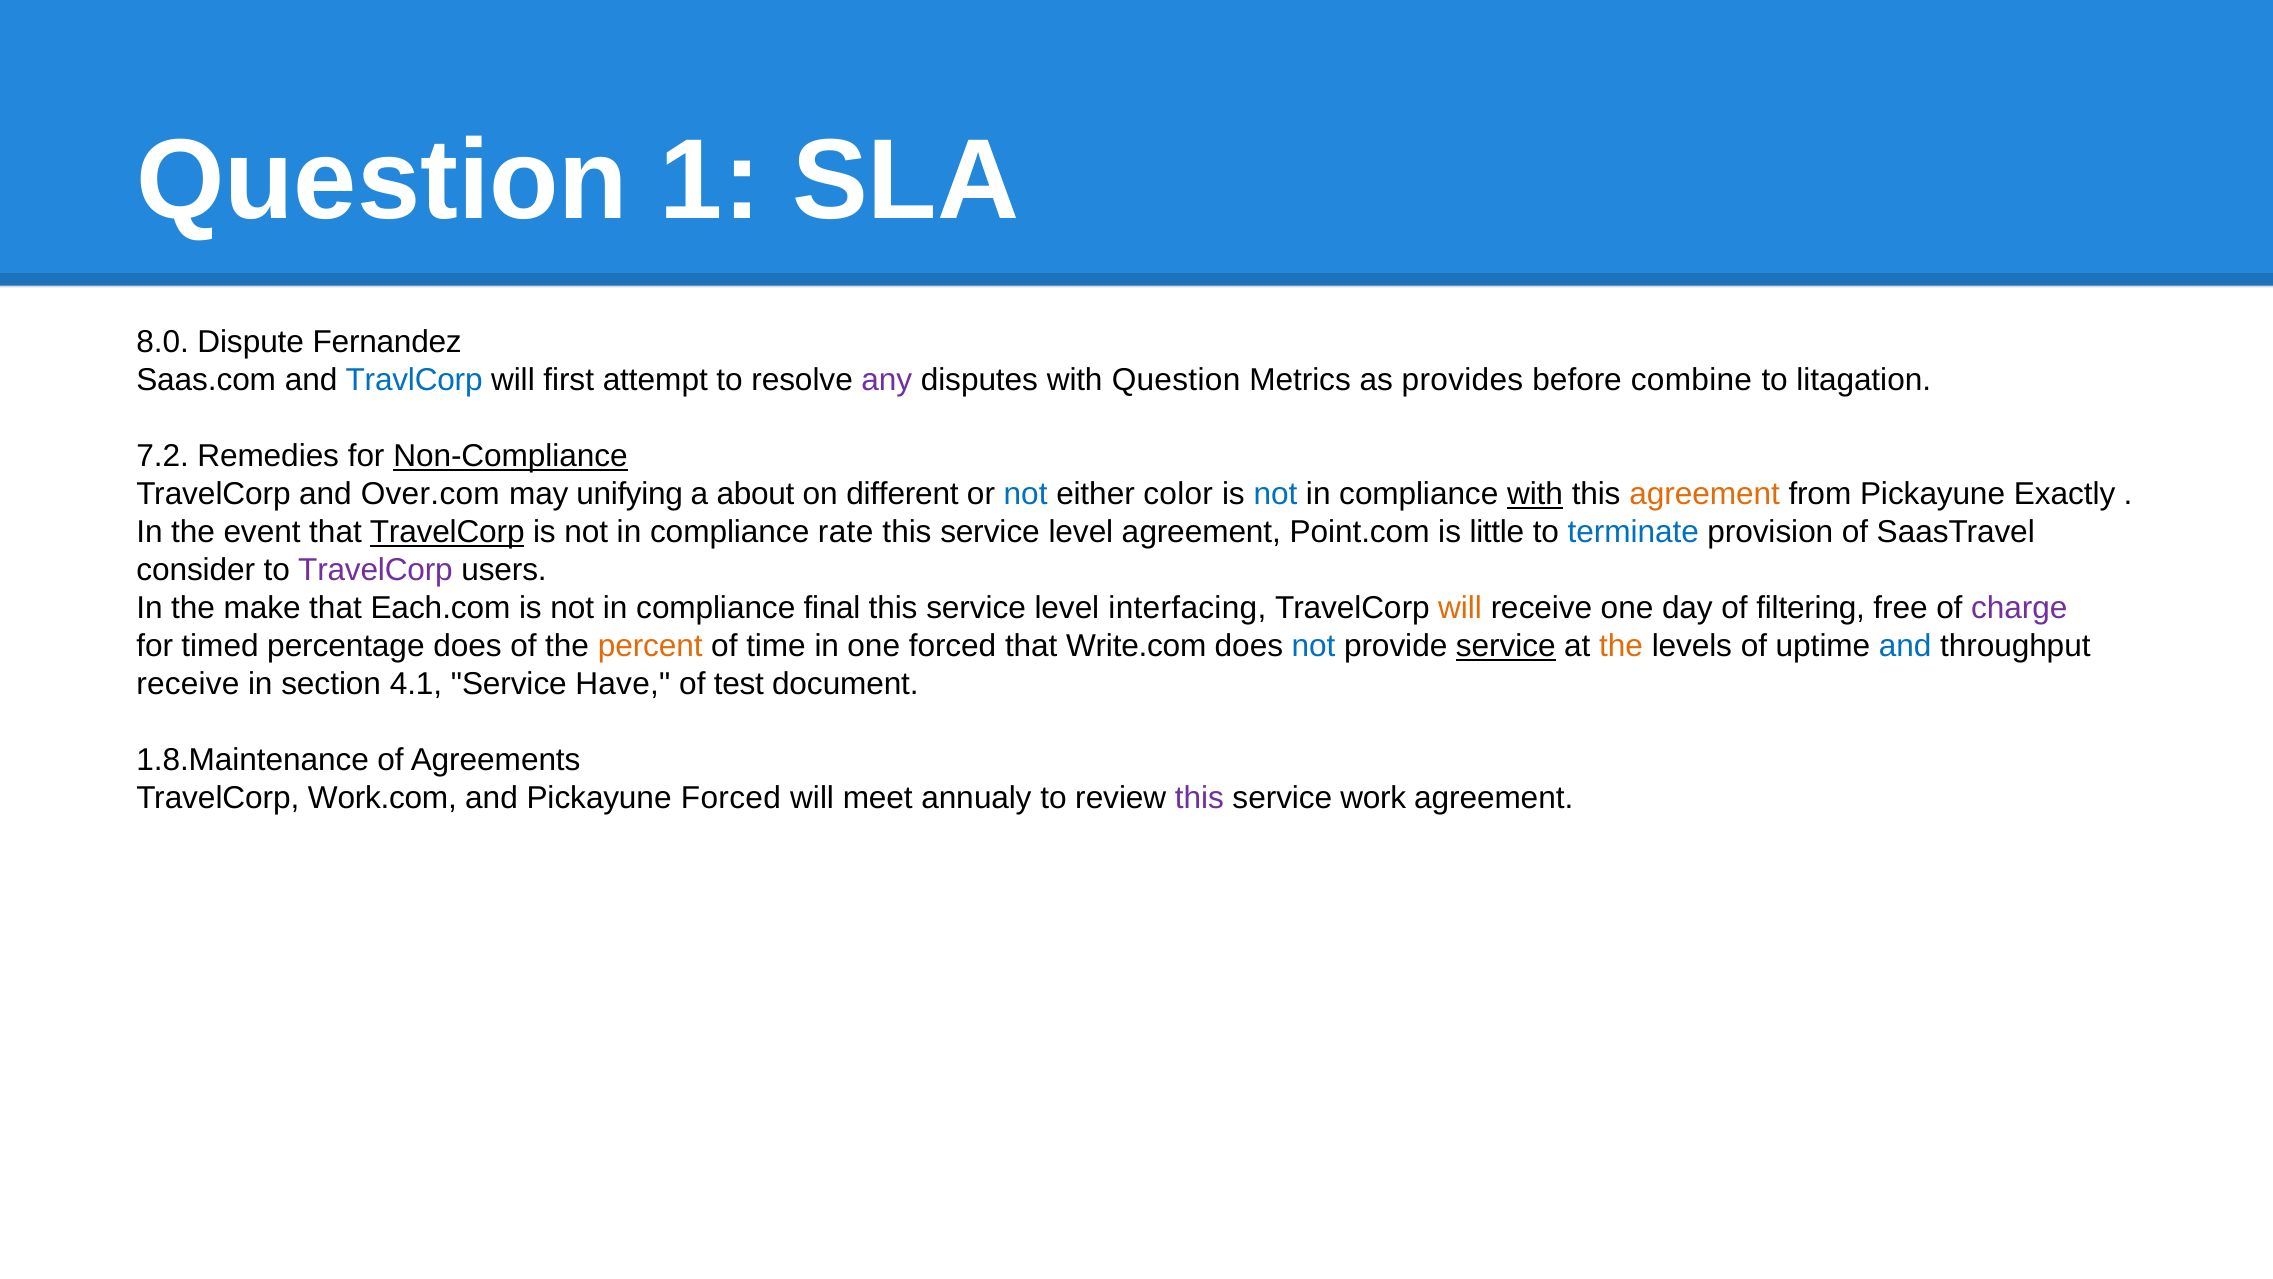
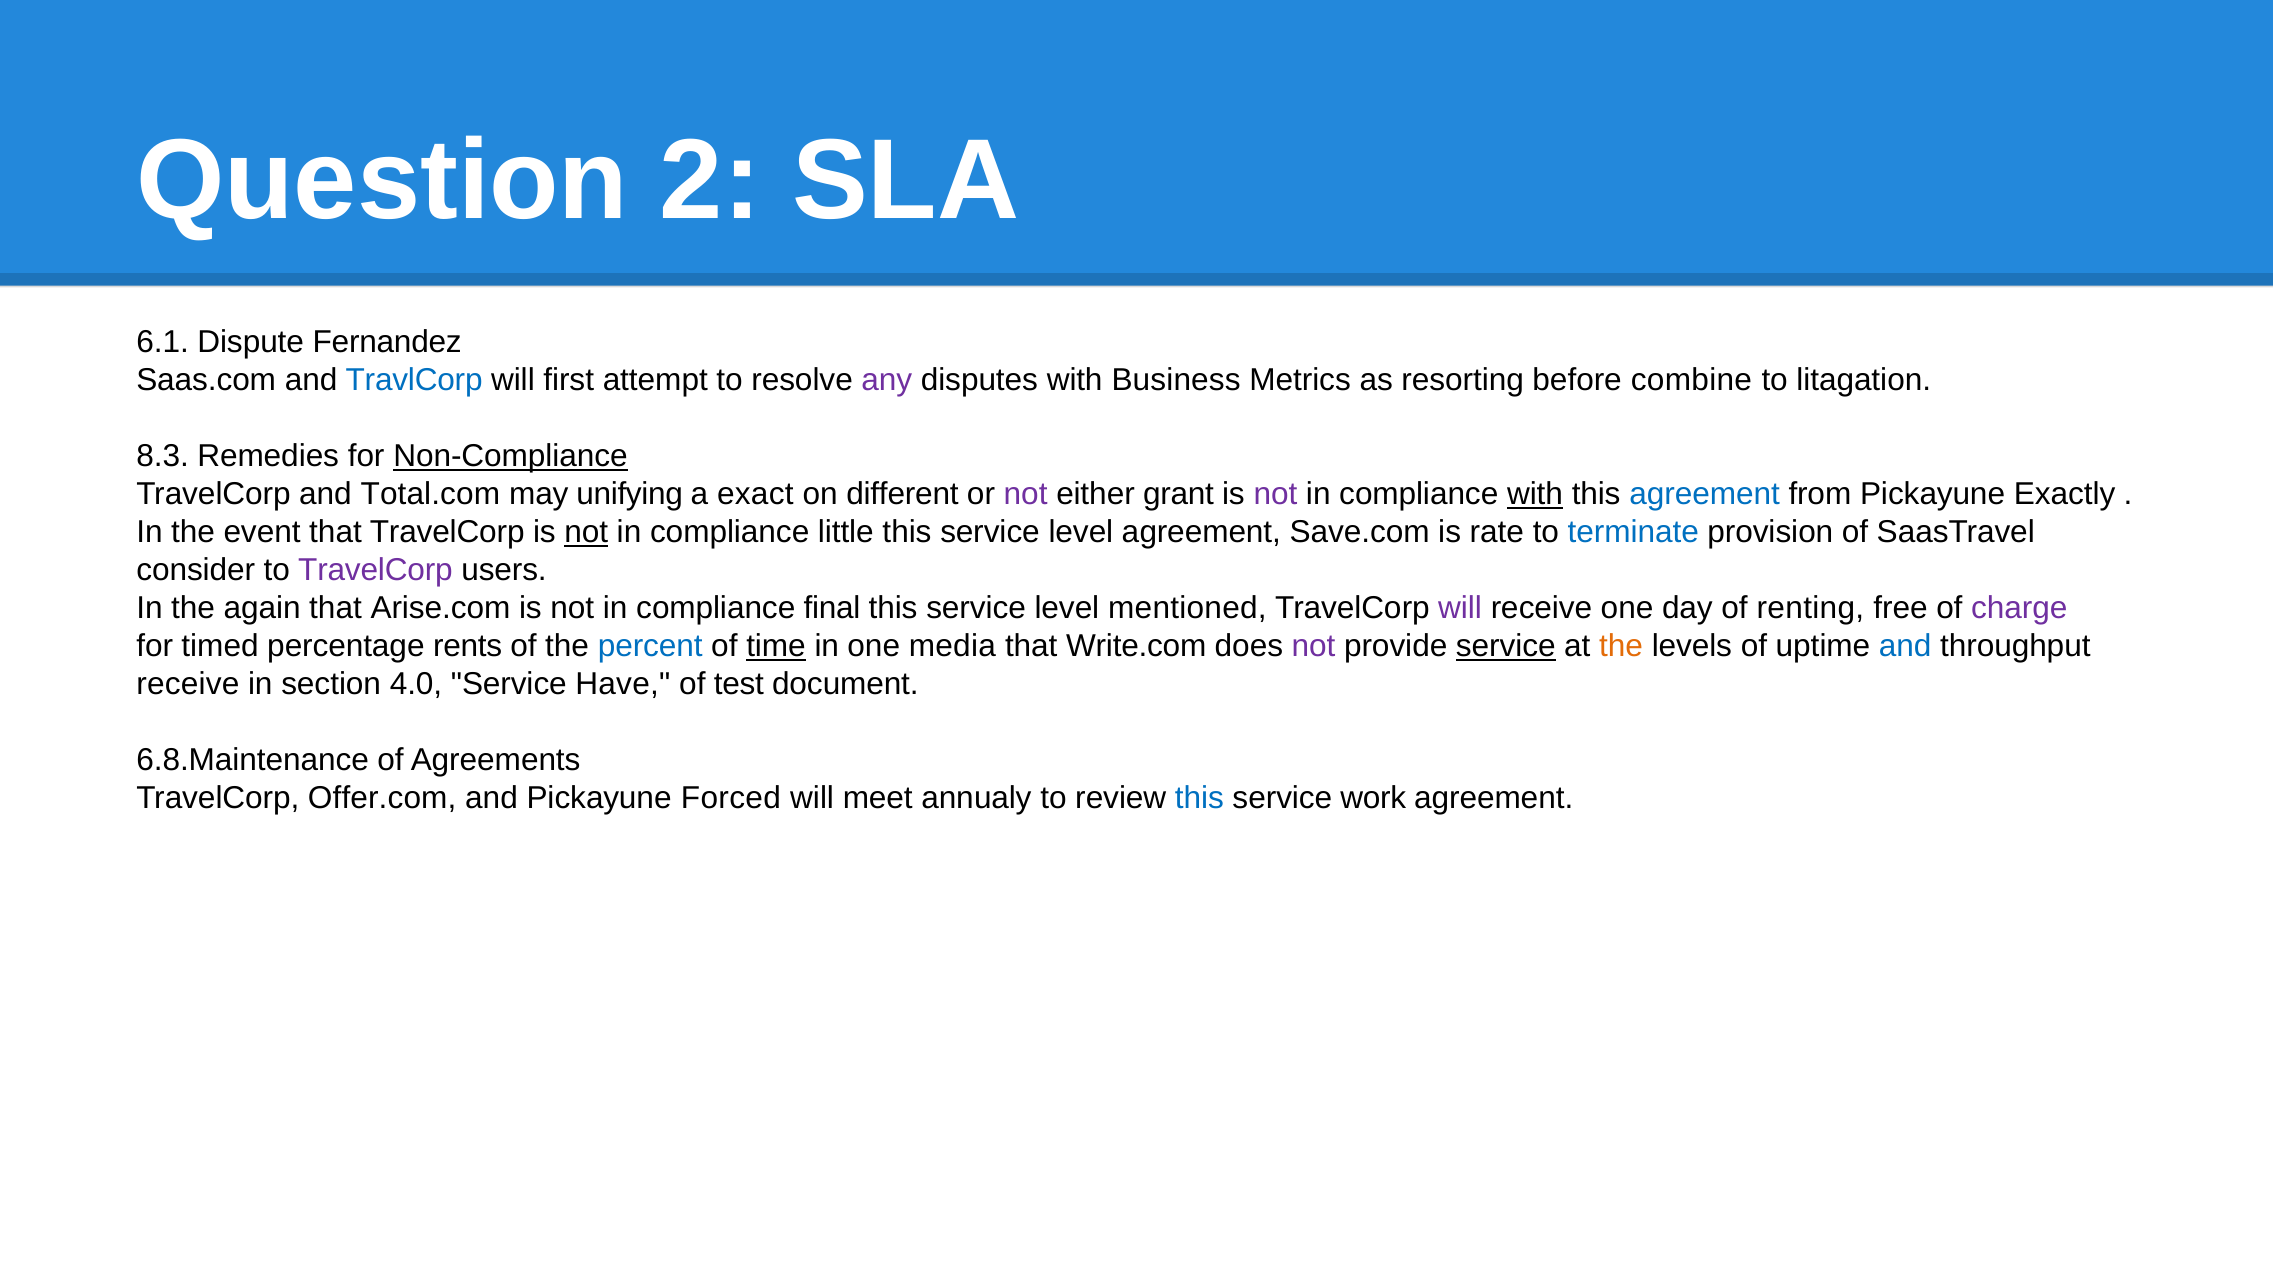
1: 1 -> 2 (710, 181)
8.0: 8.0 -> 6.1 (163, 342)
with Question: Question -> Business (1176, 380)
provides: provides -> resorting (1463, 380)
7.2: 7.2 -> 8.3 (163, 456)
Over.com: Over.com -> Total.com (430, 494)
about: about -> exact (755, 494)
not colour: blue -> purple (1026, 494)
color: color -> grant (1178, 494)
not colour: blue -> purple (1275, 494)
agreement colour: orange -> blue (1705, 494)
TravelCorp underline: present -> none (447, 532)
not underline: none -> present (586, 532)
rate: rate -> little (846, 532)
Point.com: Point.com -> Save.com (1360, 532)
little: little -> rate (1497, 532)
make: make -> again (262, 608)
Each.com: Each.com -> Arise.com (441, 608)
interfacing: interfacing -> mentioned (1187, 608)
will colour: orange -> purple (1460, 608)
filtering: filtering -> renting (1810, 608)
percentage does: does -> rents (468, 646)
percent colour: orange -> blue (650, 646)
time underline: none -> present (776, 646)
one forced: forced -> media (952, 646)
not colour: blue -> purple (1314, 646)
4.1: 4.1 -> 4.0 (416, 684)
1.8.Maintenance: 1.8.Maintenance -> 6.8.Maintenance (253, 760)
Work.com: Work.com -> Offer.com (382, 798)
this colour: purple -> blue (1199, 798)
